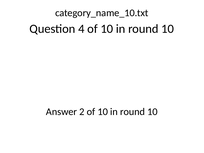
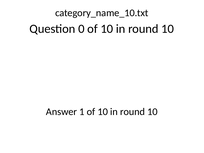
4: 4 -> 0 (81, 29)
2: 2 -> 1 (82, 112)
